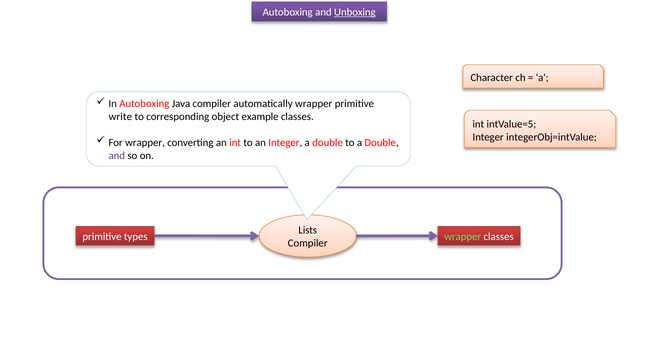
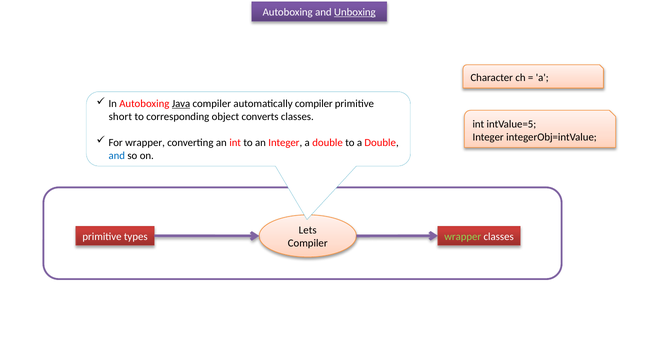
Java underline: none -> present (181, 104)
automatically wrapper: wrapper -> compiler (314, 104)
write: write -> short (120, 117)
example: example -> converts (260, 117)
and colour: purple -> blue (117, 156)
Lists: Lists -> Lets (308, 230)
